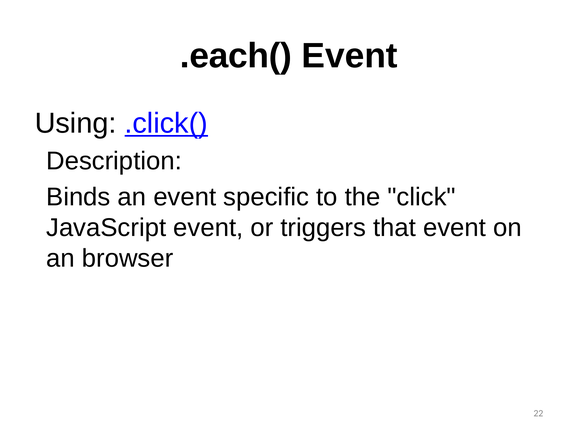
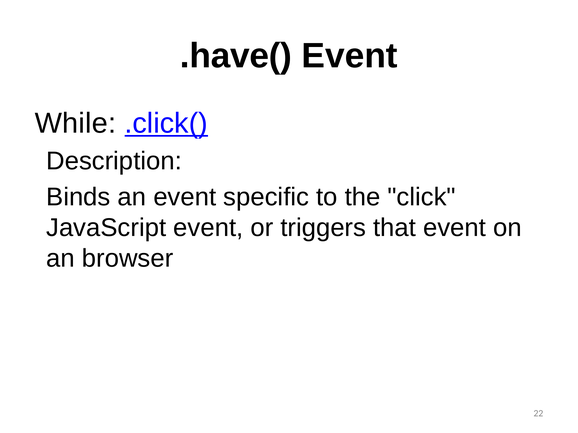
.each(: .each( -> .have( (236, 56)
Using: Using -> While (75, 123)
